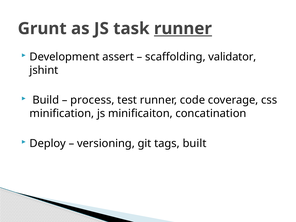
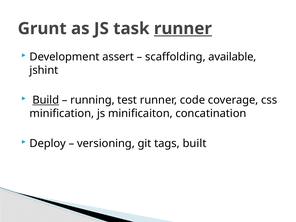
validator: validator -> available (232, 57)
Build underline: none -> present (46, 100)
process: process -> running (92, 100)
